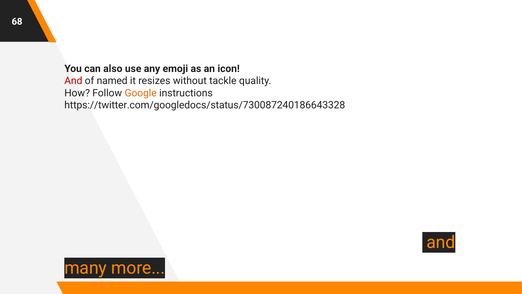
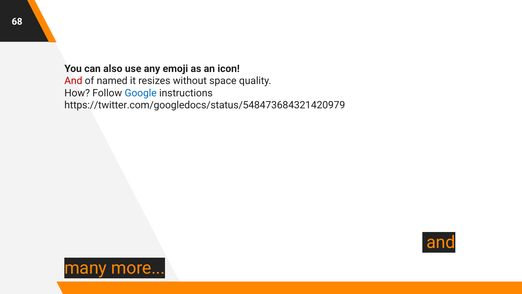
tackle: tackle -> space (223, 81)
Google colour: orange -> blue (141, 93)
https://twitter.com/googledocs/status/730087240186643328: https://twitter.com/googledocs/status/730087240186643328 -> https://twitter.com/googledocs/status/548473684321420979 (205, 105)
